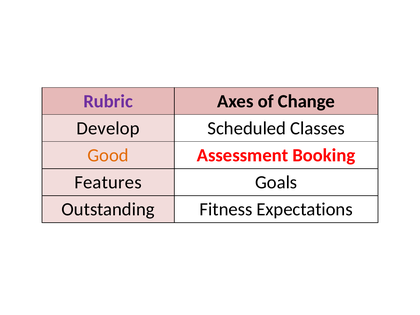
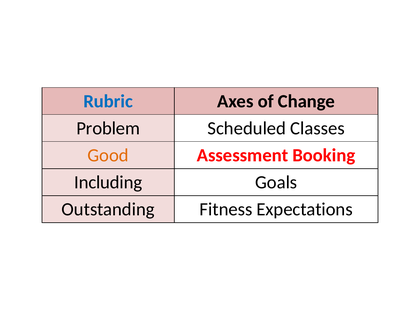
Rubric colour: purple -> blue (108, 101)
Develop: Develop -> Problem (108, 128)
Features: Features -> Including (108, 182)
